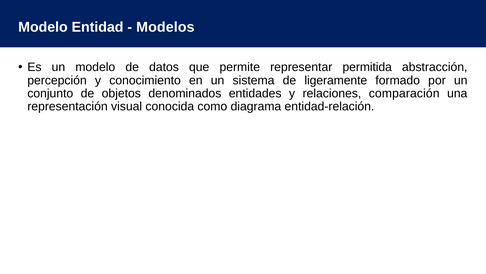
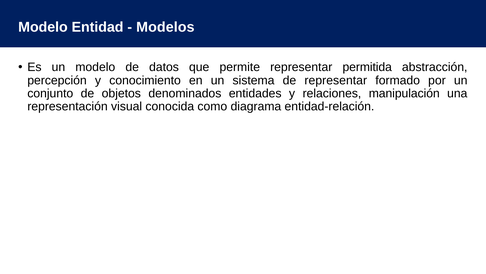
de ligeramente: ligeramente -> representar (336, 80)
comparación: comparación -> manipulación (404, 93)
